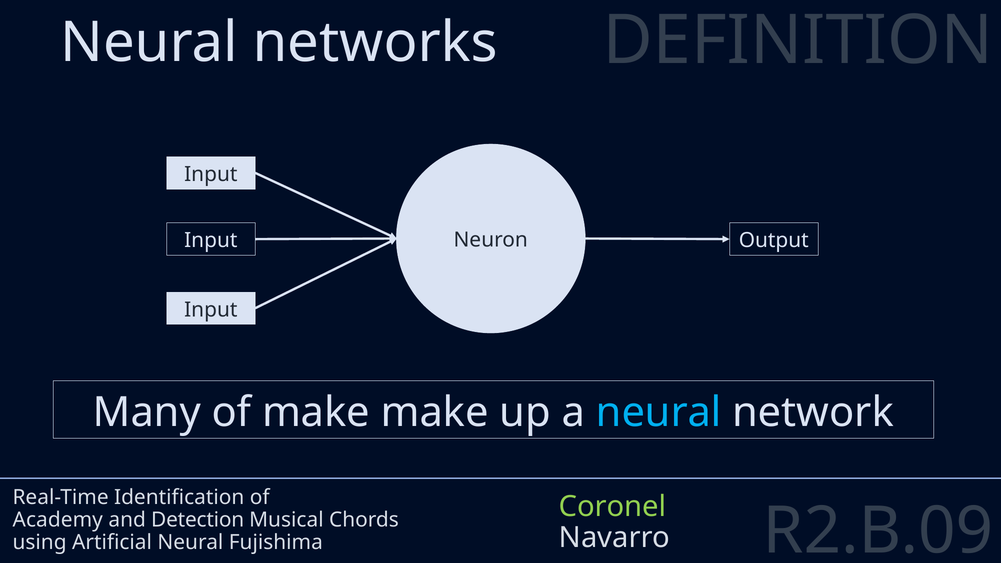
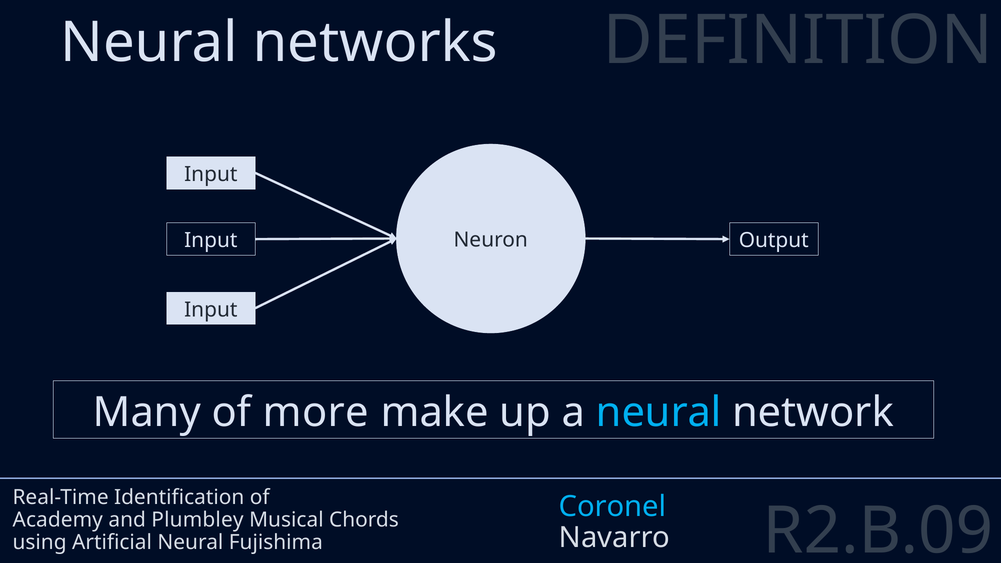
of make: make -> more (316, 413)
Coronel colour: light green -> light blue (613, 506)
Detection: Detection -> Plumbley (197, 520)
